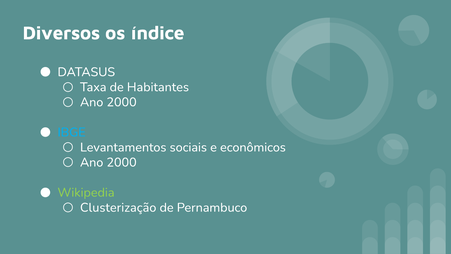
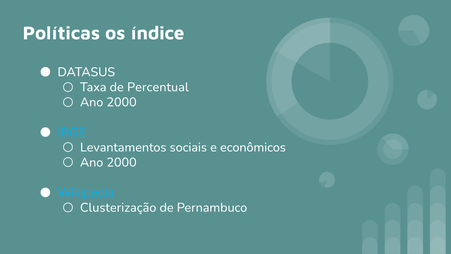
Diversos: Diversos -> Políticas (61, 33)
Habitantes: Habitantes -> Percentual (158, 87)
Wikipedia colour: light green -> light blue (86, 192)
